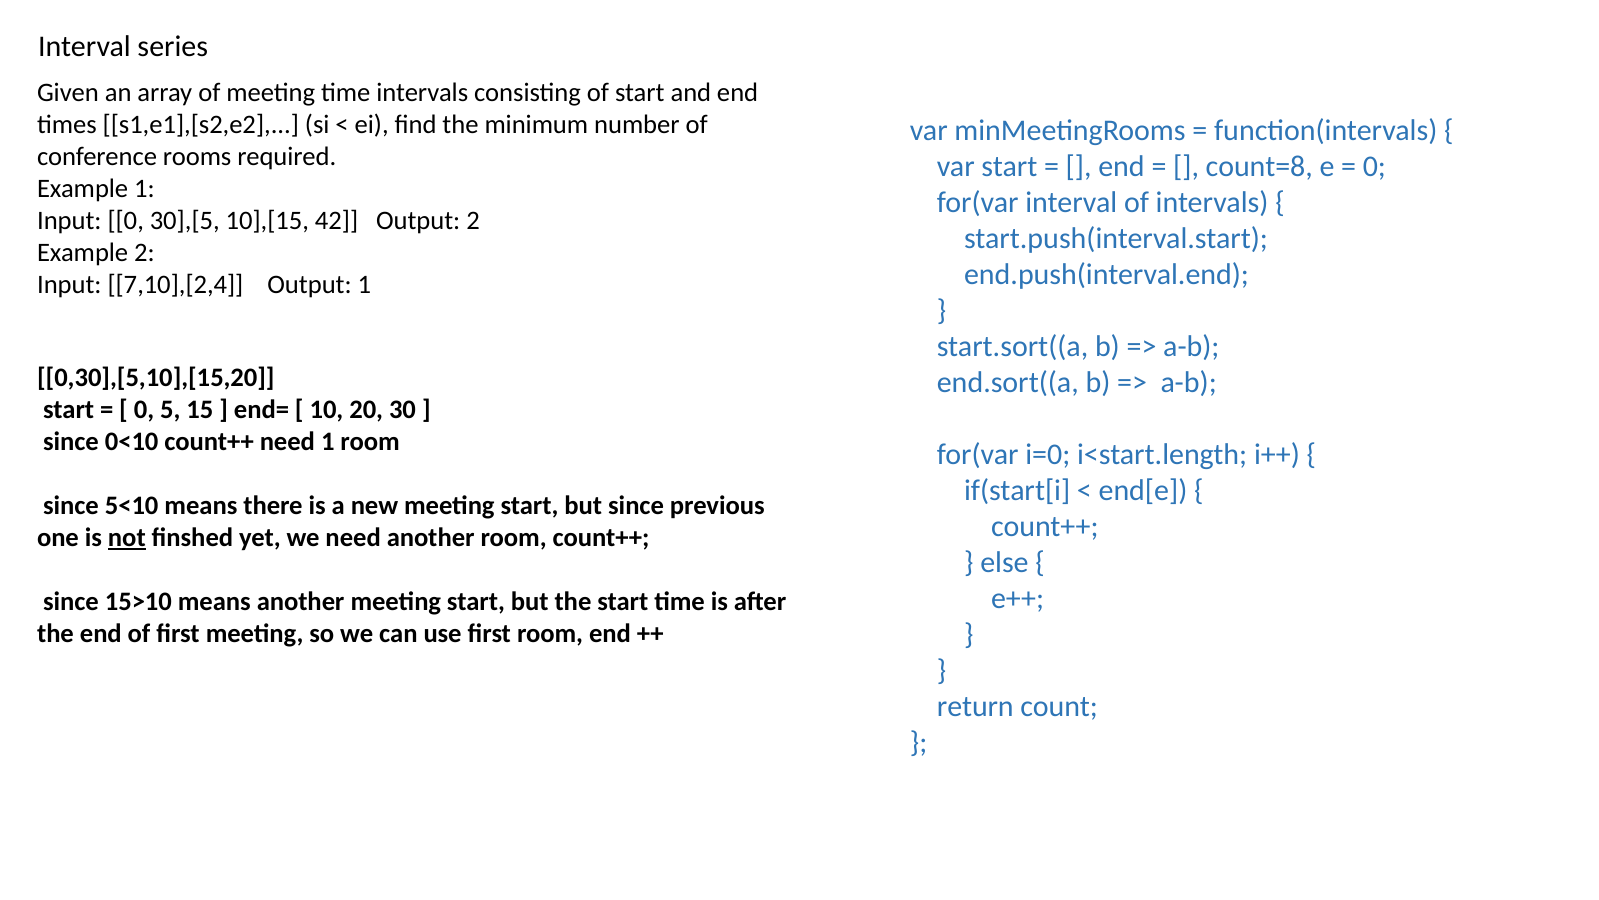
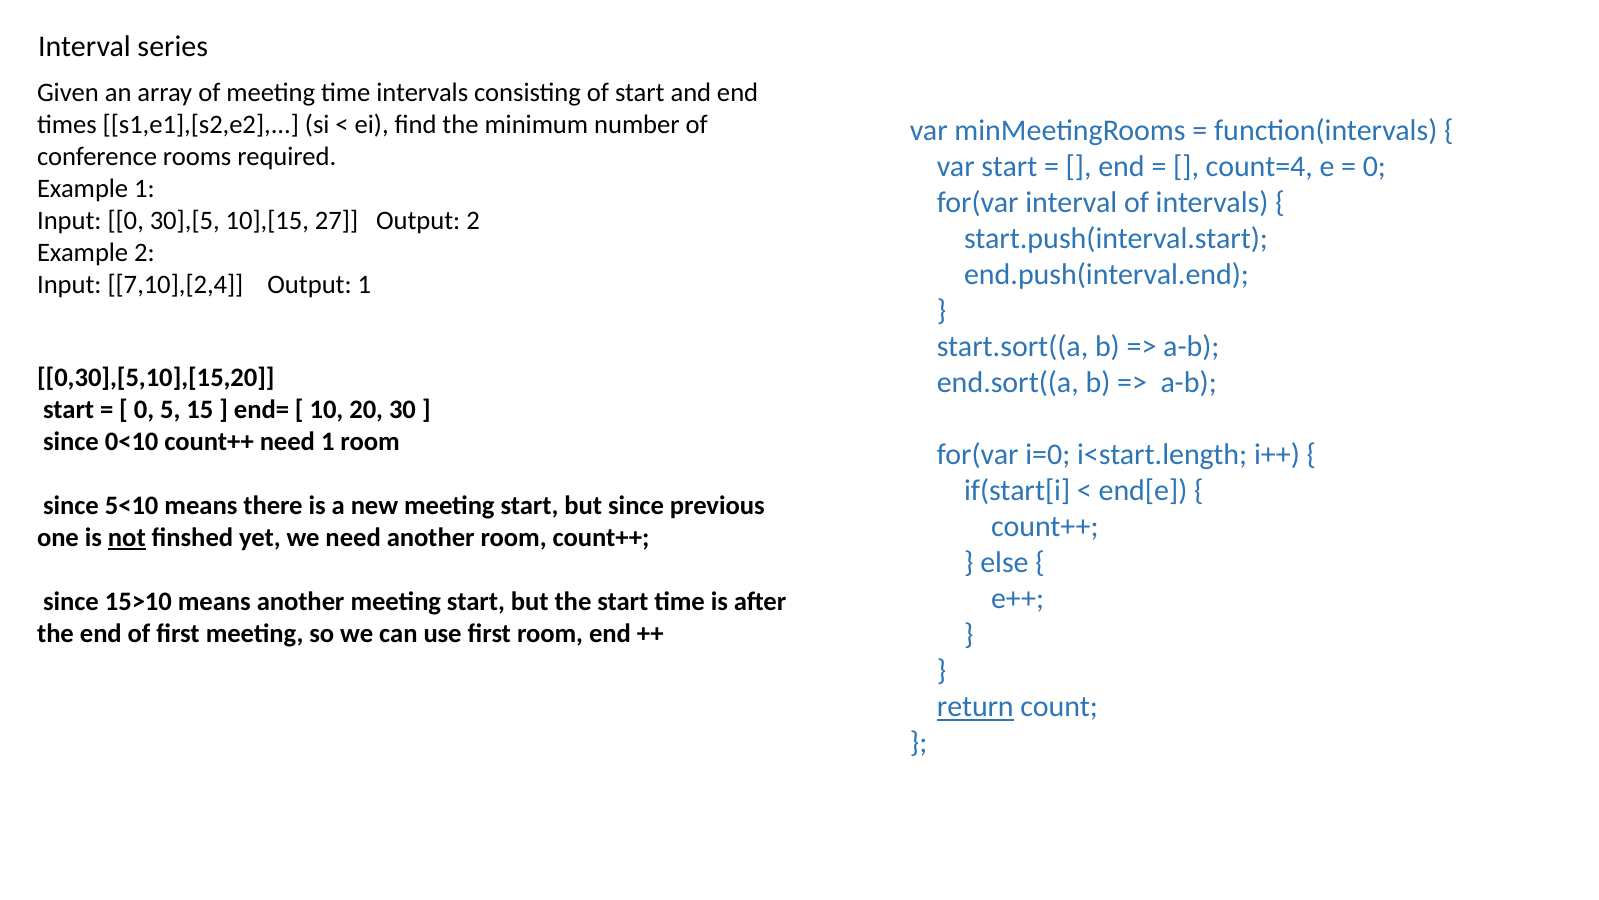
count=8: count=8 -> count=4 (1259, 167)
42: 42 -> 27 (337, 221)
return underline: none -> present (975, 706)
